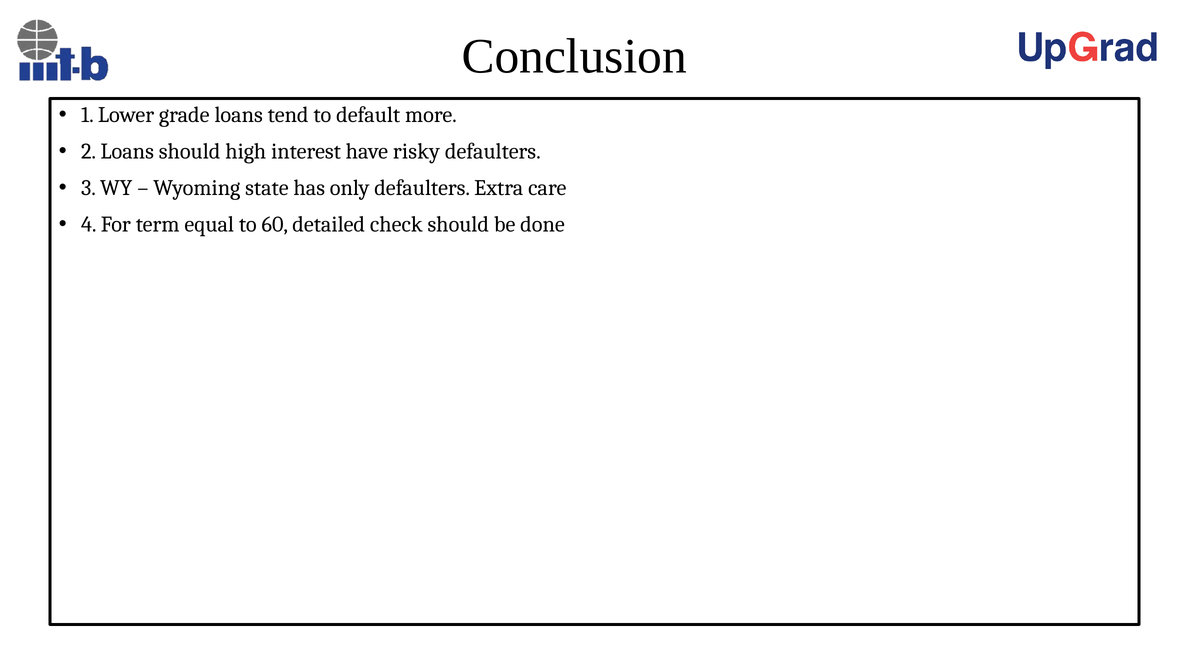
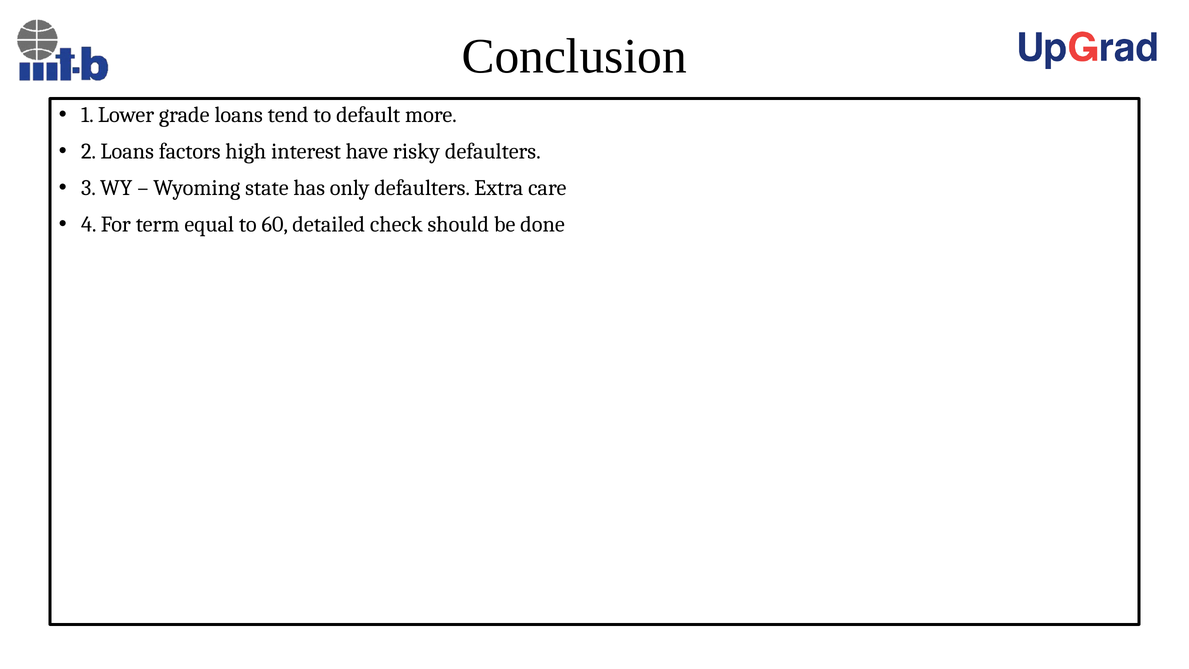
Loans should: should -> factors (190, 151)
